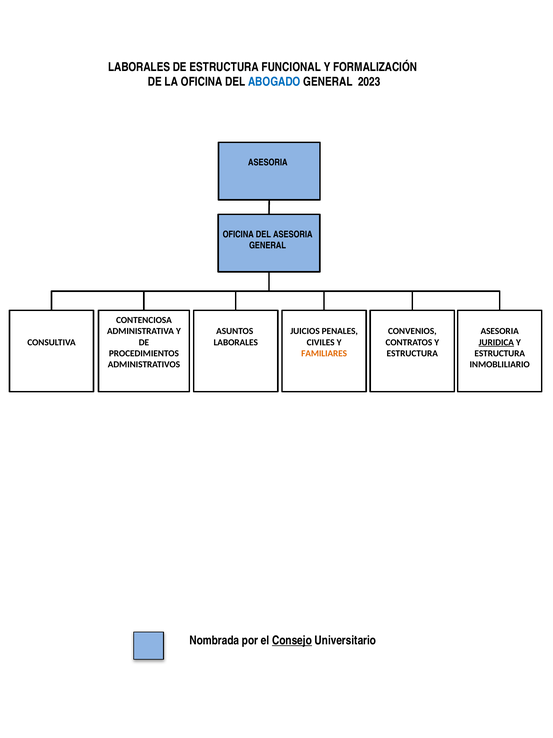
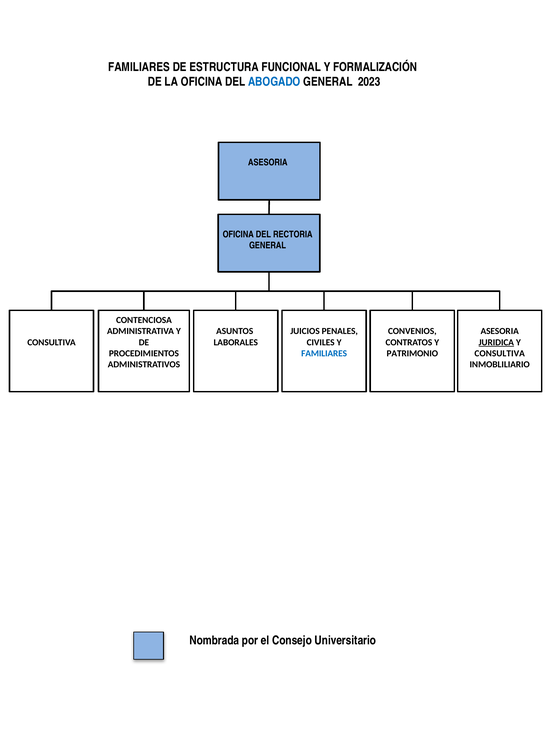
LABORALES: LABORALES -> FAMILIARES (139, 67)
DEL ASESORIA: ASESORIA -> RECTORIA (293, 234)
FAMILIARES colour: orange -> blue (324, 353)
ESTRUCTURA: ESTRUCTURA -> PATRIMONIO (412, 353)
ESTRUCTURA: ESTRUCTURA -> CONSULTIVA (500, 353)
Consejo underline: present -> none (292, 640)
